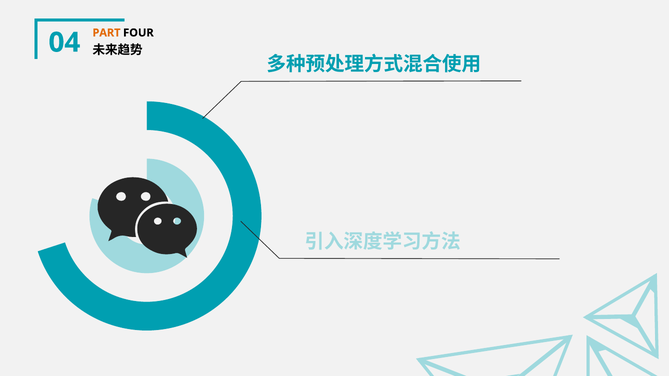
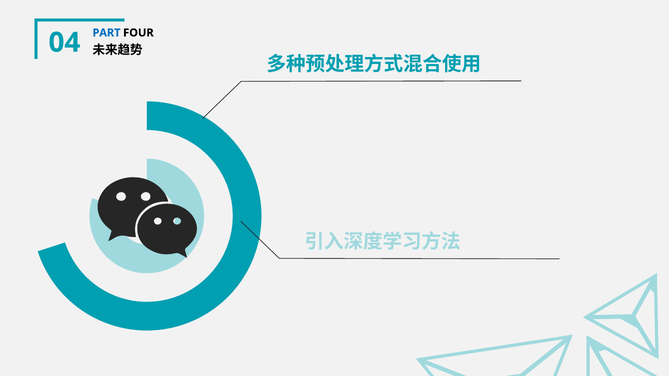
PART colour: orange -> blue (107, 33)
